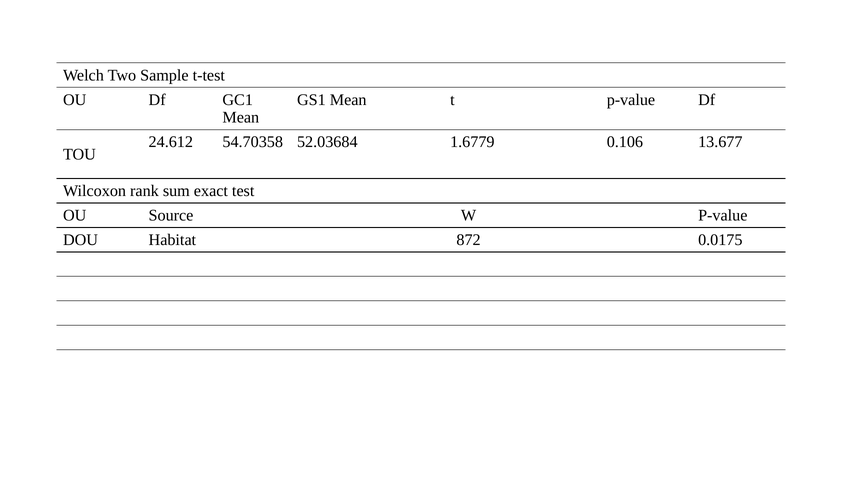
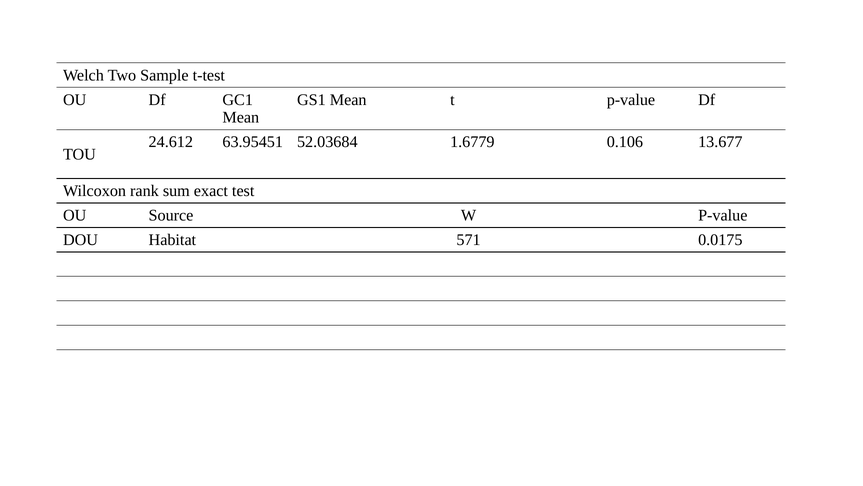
54.70358: 54.70358 -> 63.95451 (253, 142)
872: 872 -> 571 (469, 240)
